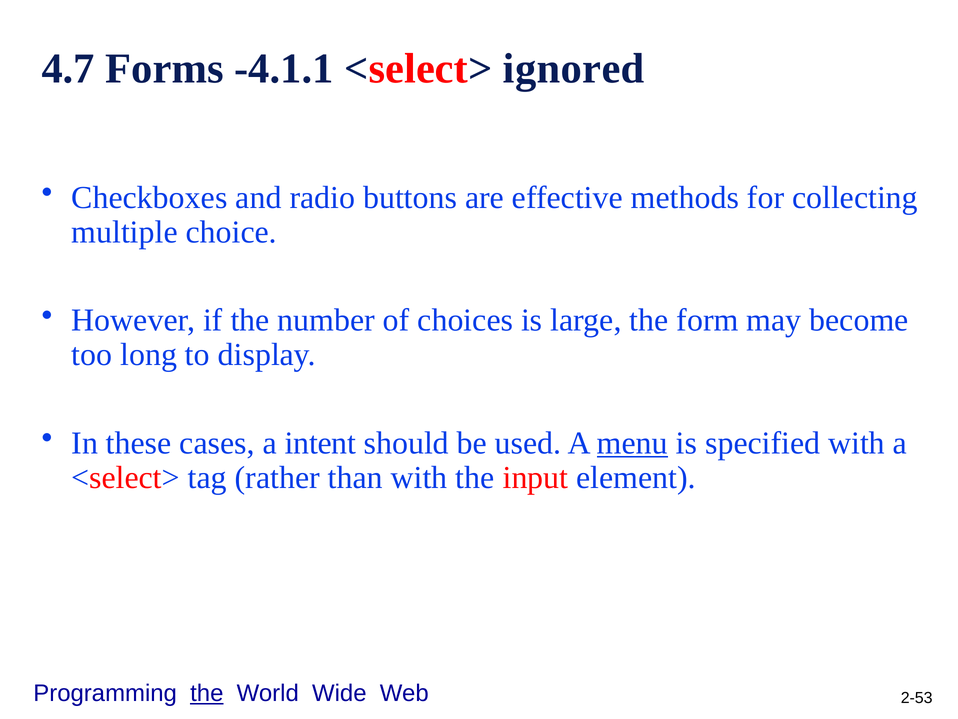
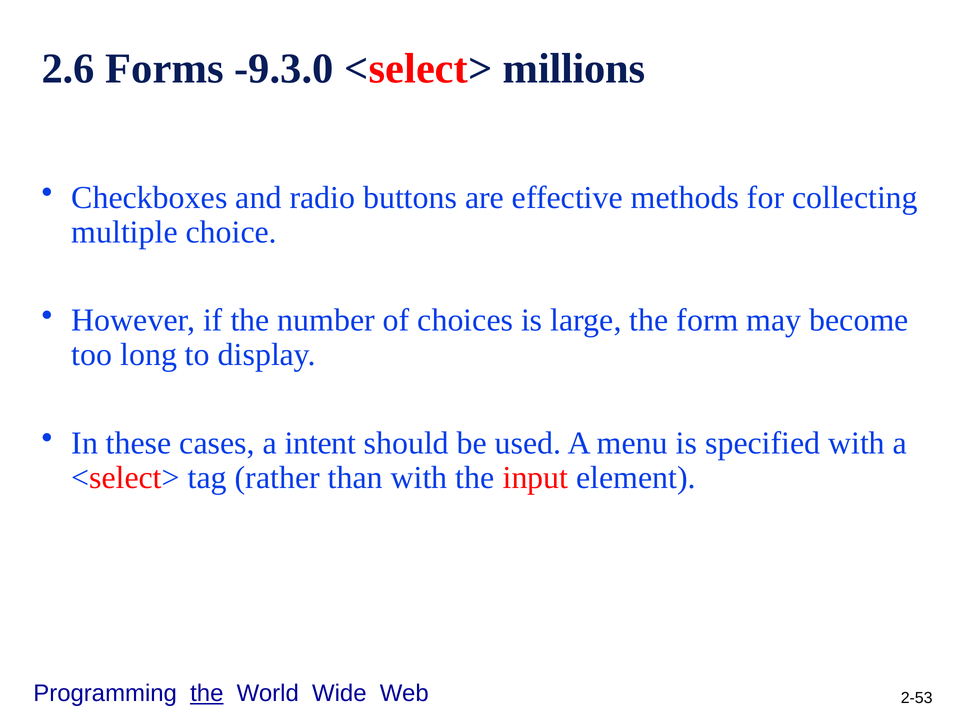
4.7: 4.7 -> 2.6 (68, 68)
-4.1.1: -4.1.1 -> -9.3.0 (284, 68)
ignored: ignored -> millions (574, 68)
menu underline: present -> none (632, 443)
